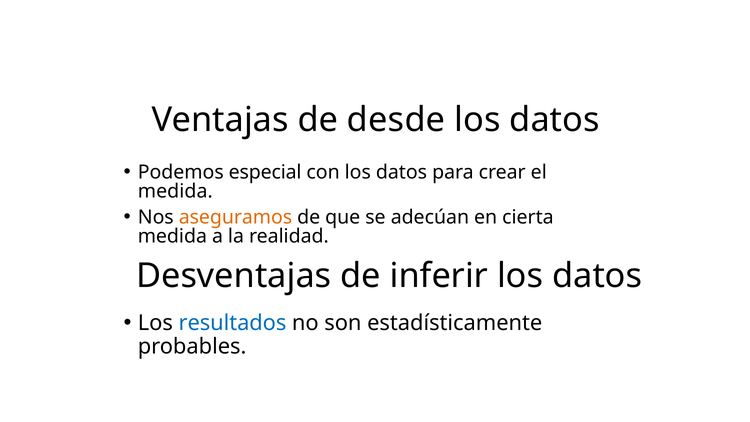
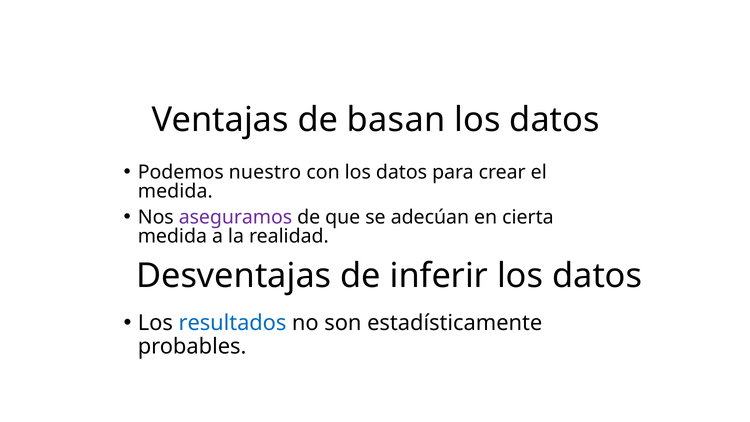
desde: desde -> basan (396, 120)
especial: especial -> nuestro (265, 172)
aseguramos colour: orange -> purple (235, 217)
